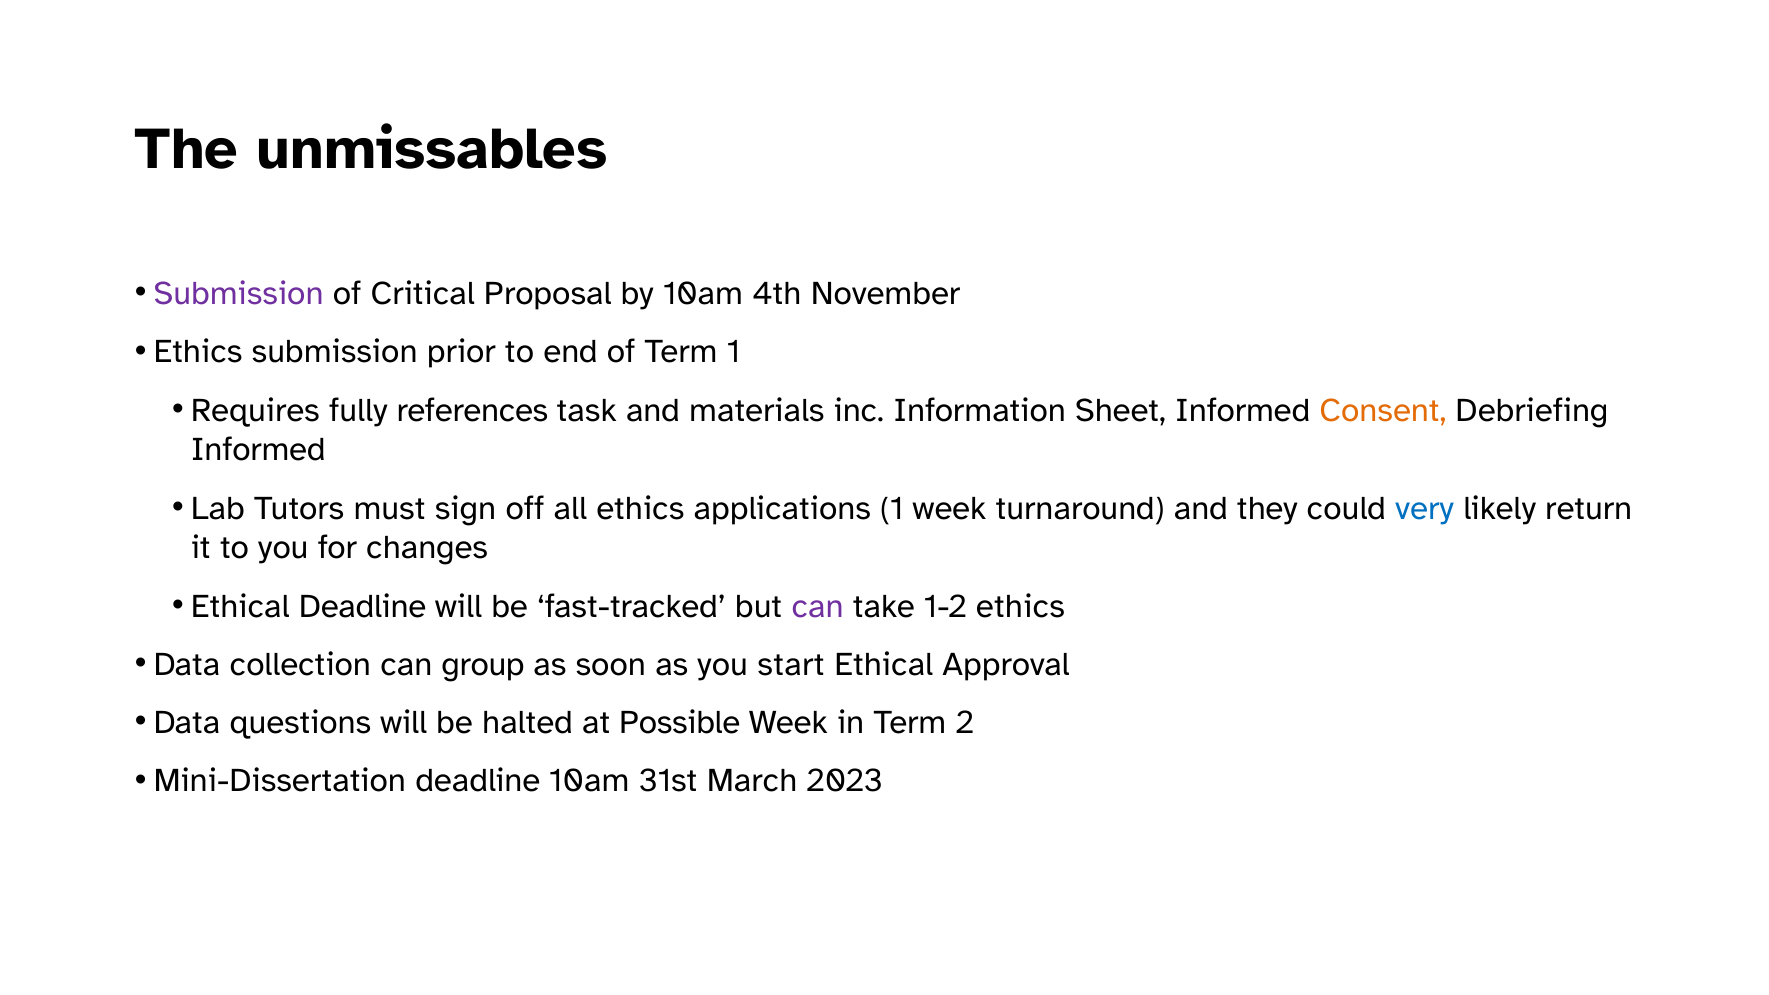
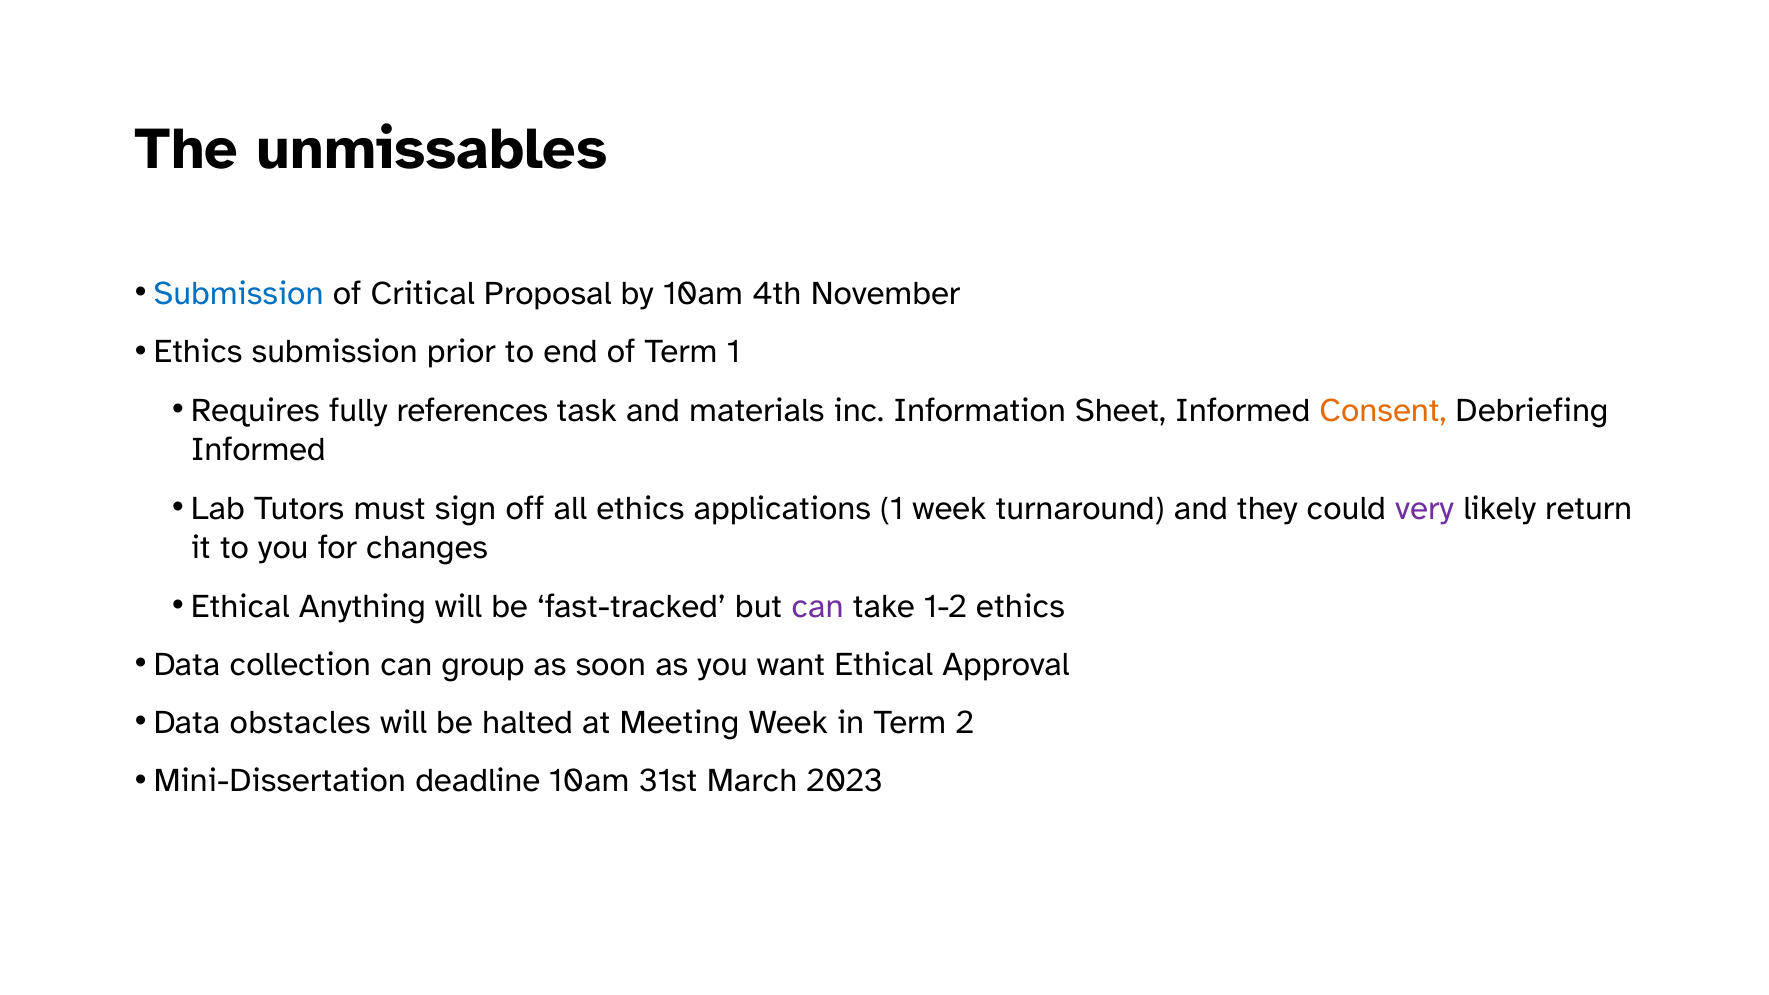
Submission colour: purple -> blue (239, 294)
very colour: blue -> purple (1425, 508)
Ethical Deadline: Deadline -> Anything (362, 606)
start: start -> want (791, 665)
questions: questions -> obstacles (300, 723)
Possible: Possible -> Meeting (680, 723)
